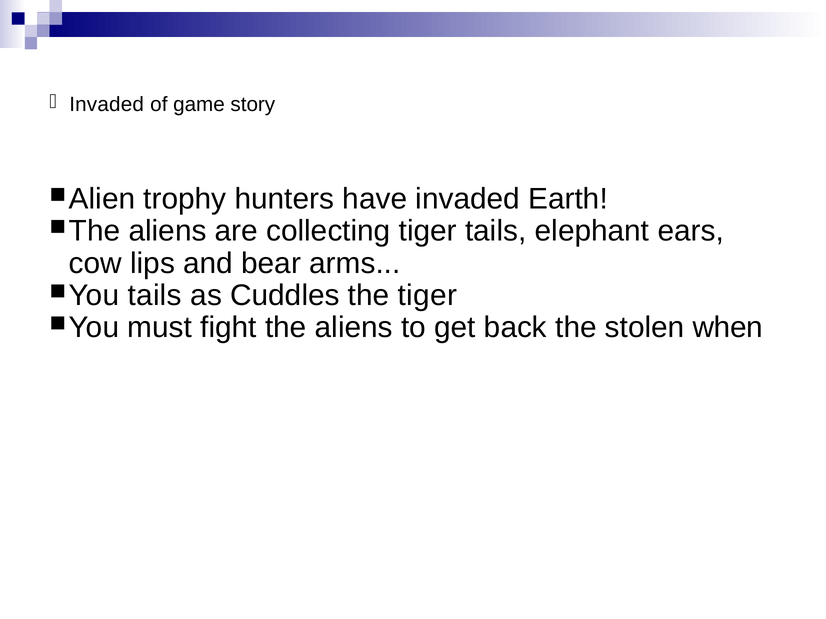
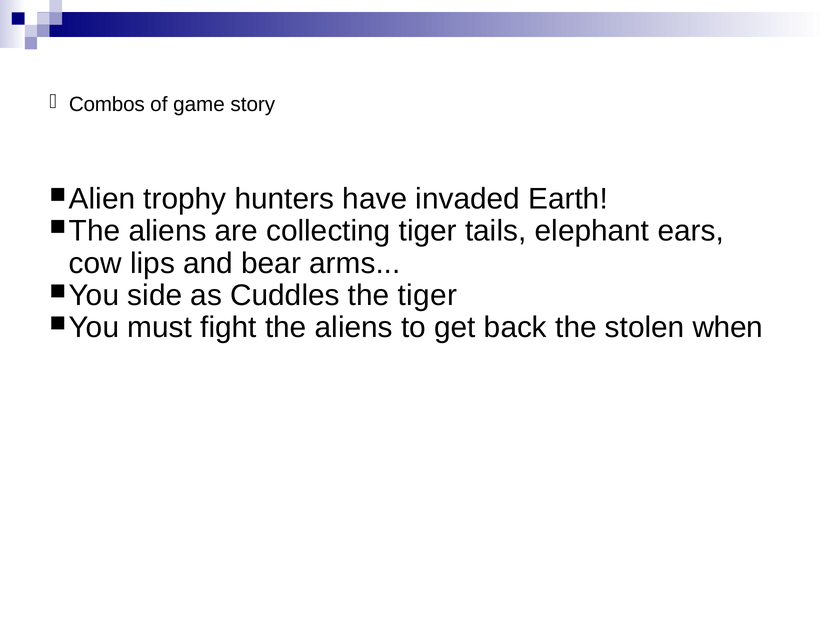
Invaded: Invaded -> Combos (107, 105)
tails: tails -> side (155, 296)
